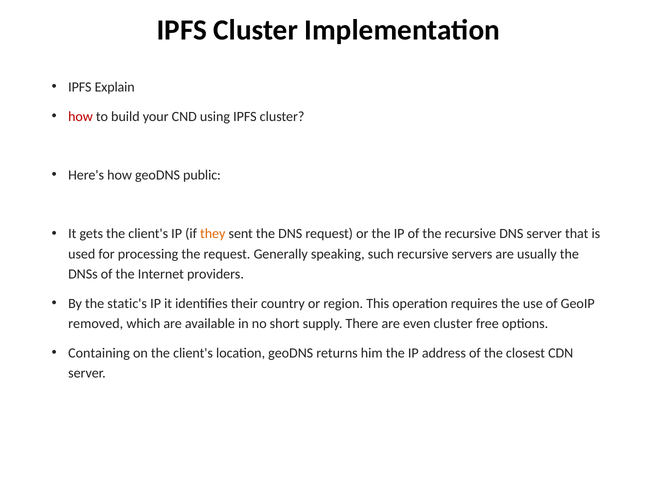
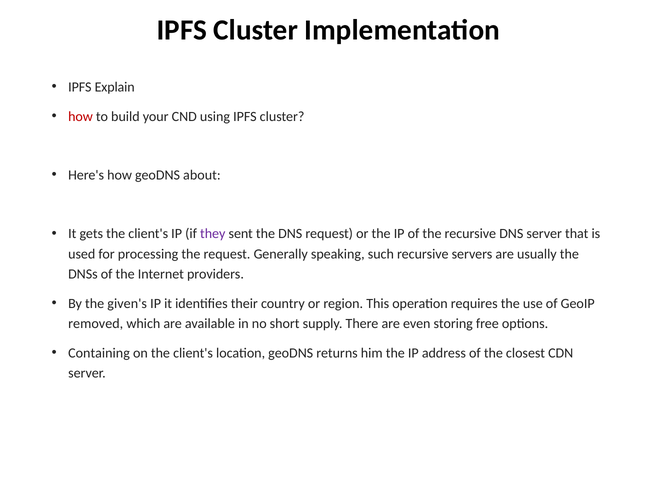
public: public -> about (202, 175)
they colour: orange -> purple (213, 234)
static's: static's -> given's (127, 303)
even cluster: cluster -> storing (453, 323)
